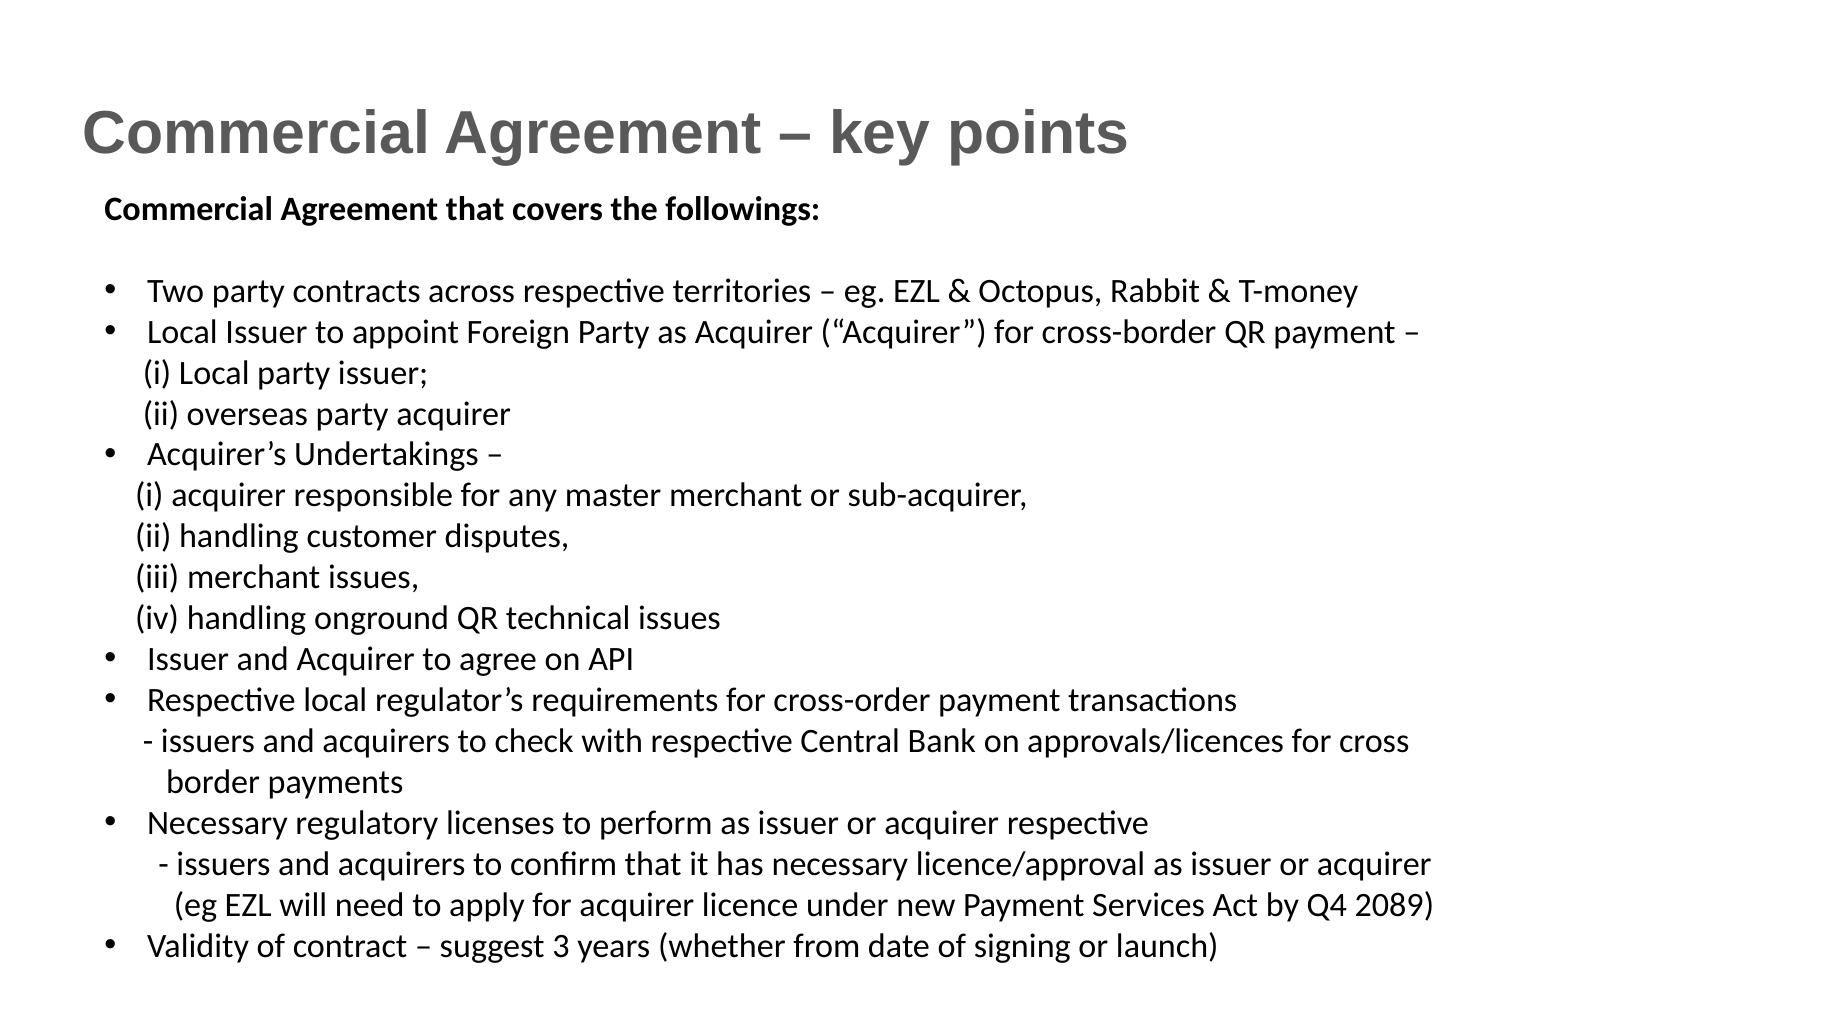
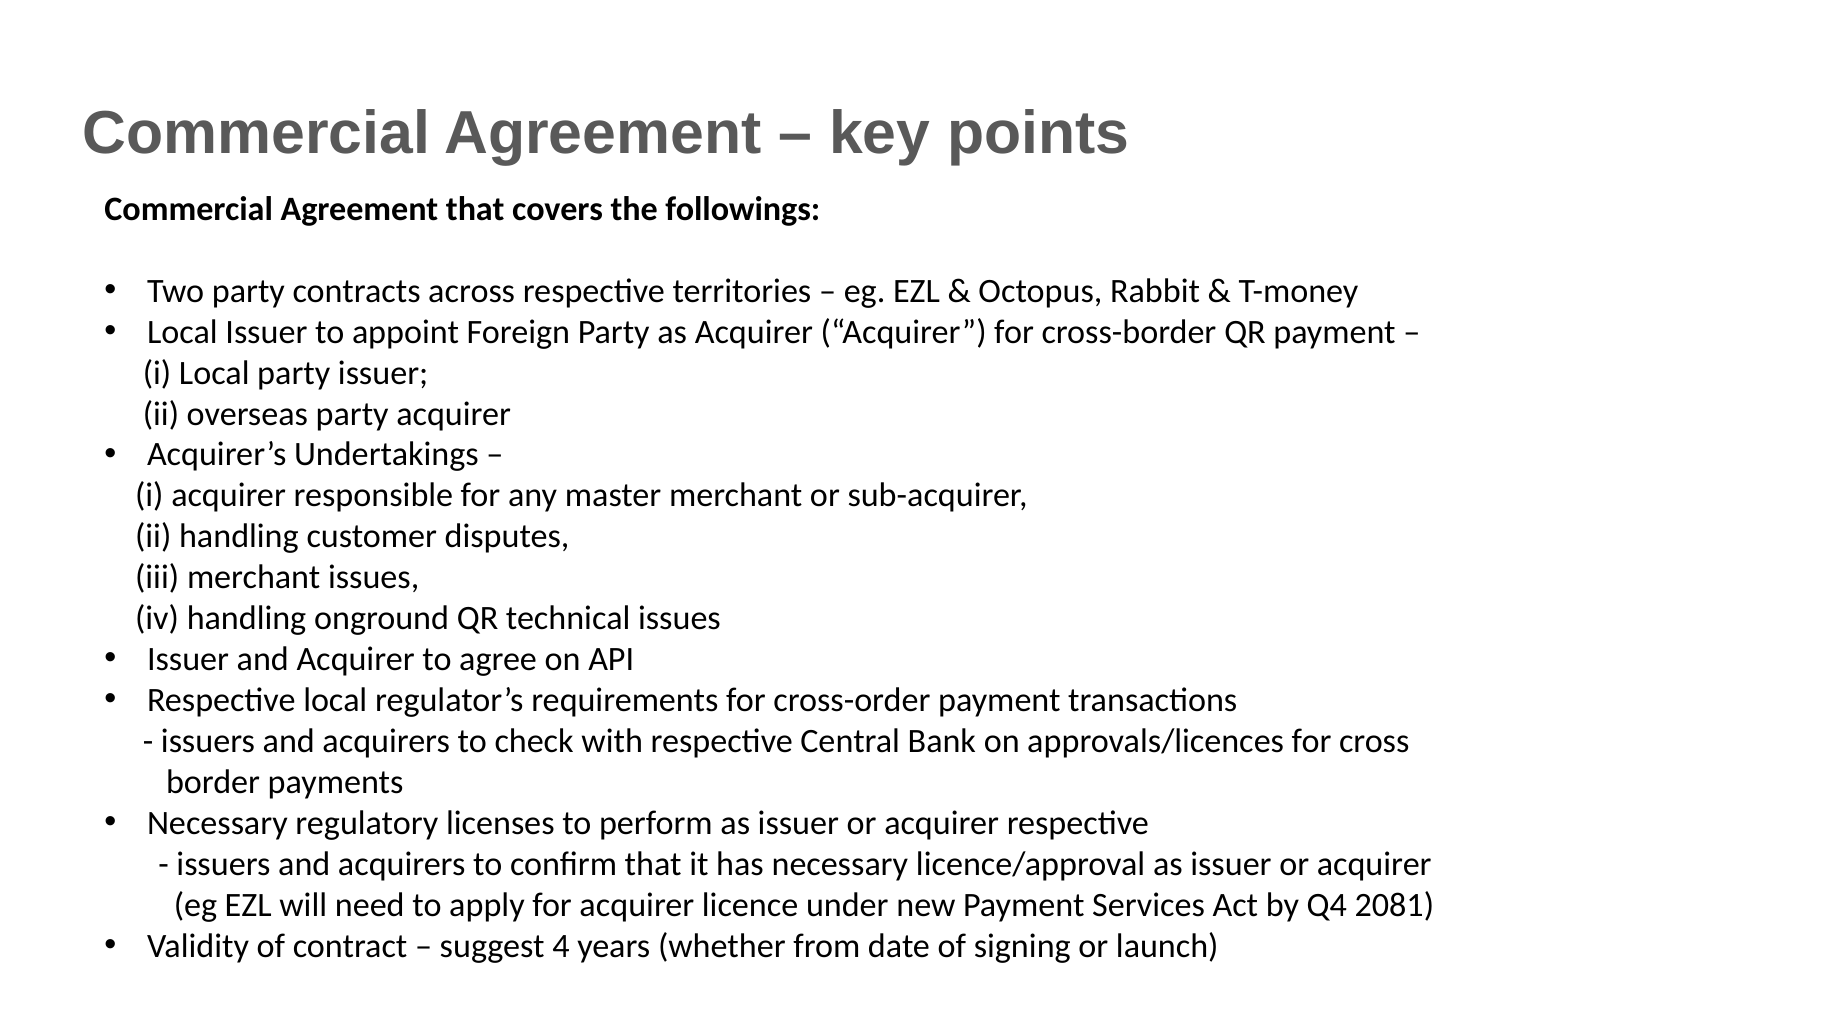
2089: 2089 -> 2081 (1394, 906)
3: 3 -> 4 (561, 947)
